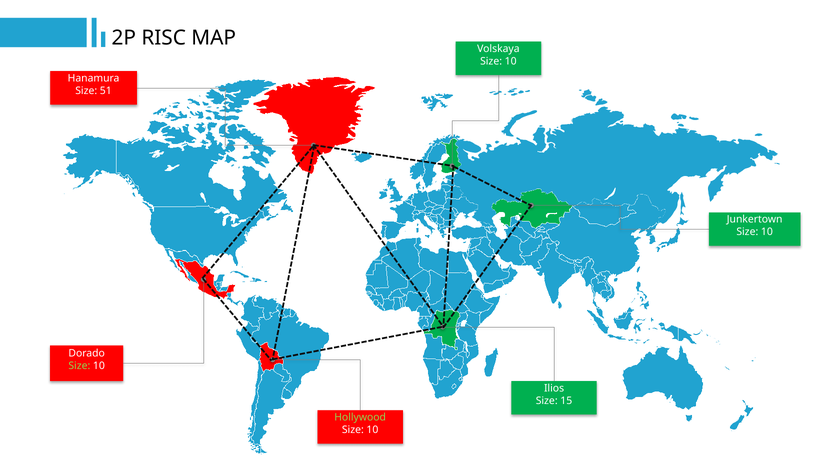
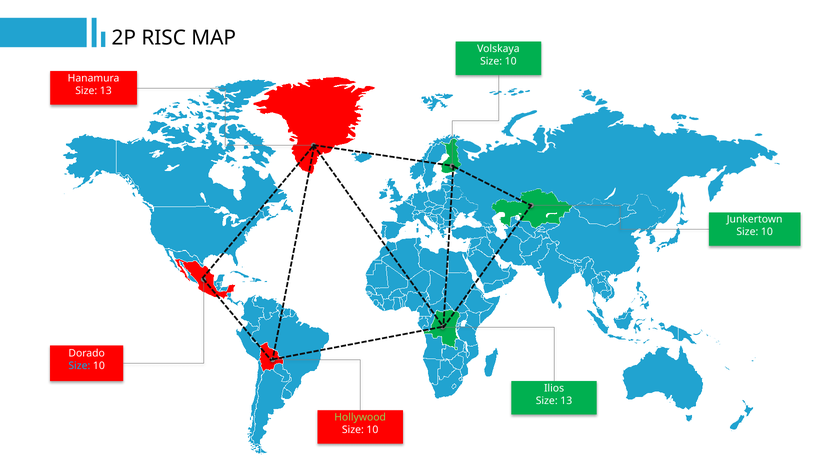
51: 51 -> 13 (106, 91)
Size colour: light green -> light blue (79, 366)
15: 15 -> 13 (566, 401)
